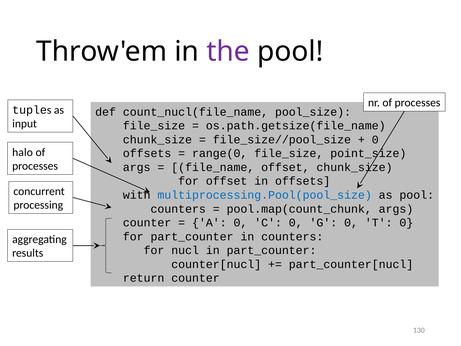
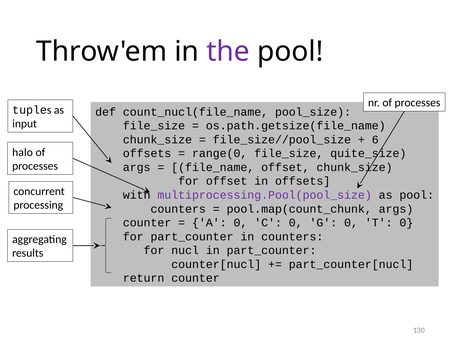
0: 0 -> 6 (375, 140)
point_size: point_size -> quite_size (368, 153)
multiprocessing.Pool(pool_size colour: blue -> purple (265, 195)
